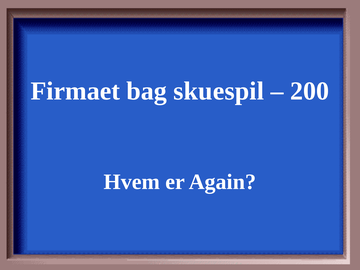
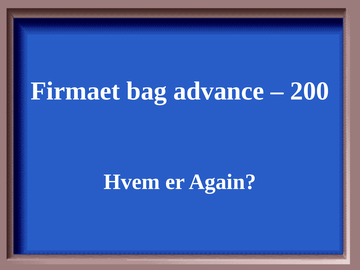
skuespil: skuespil -> advance (219, 91)
